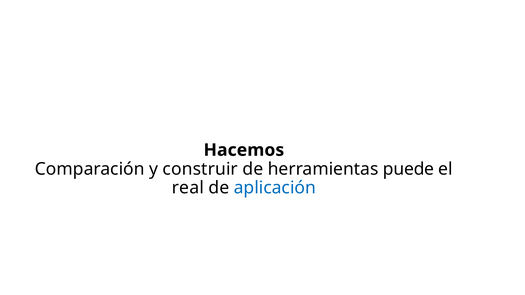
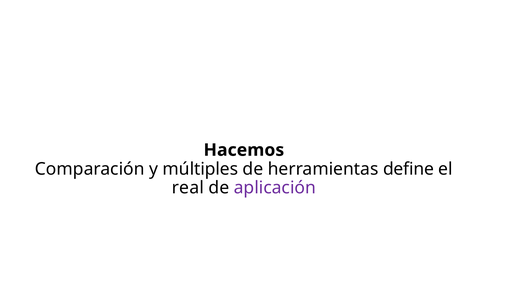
construir: construir -> múltiples (200, 169)
puede: puede -> define (409, 169)
aplicación colour: blue -> purple (275, 188)
